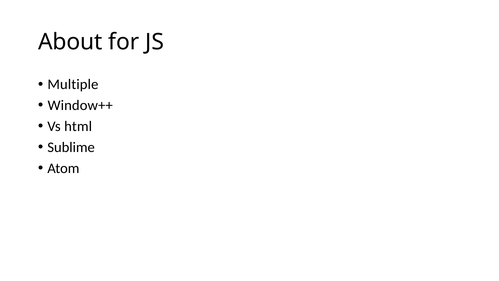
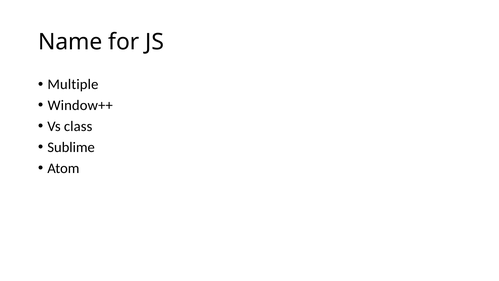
About: About -> Name (70, 42)
html: html -> class (78, 126)
